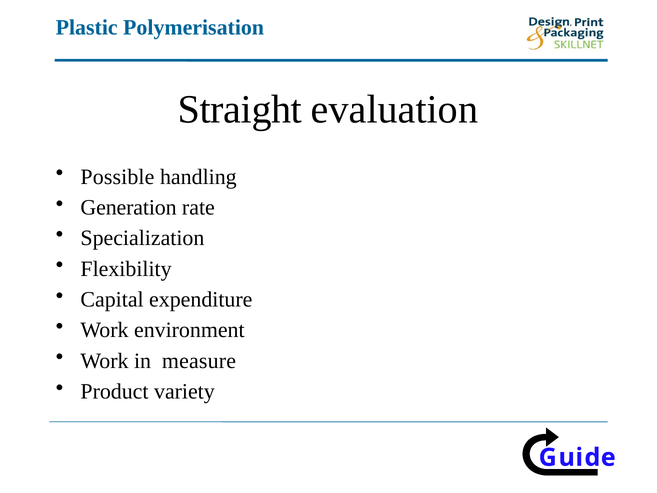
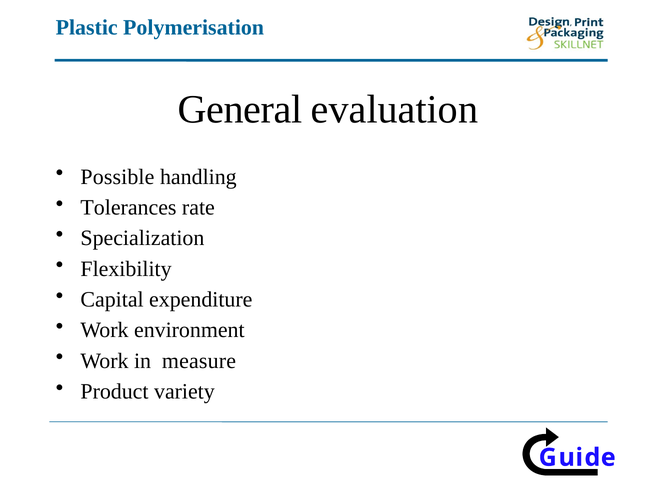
Straight: Straight -> General (240, 110)
Generation: Generation -> Tolerances (129, 207)
